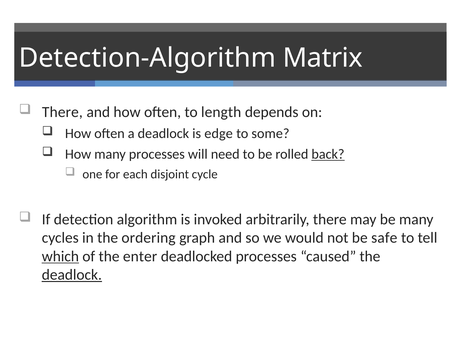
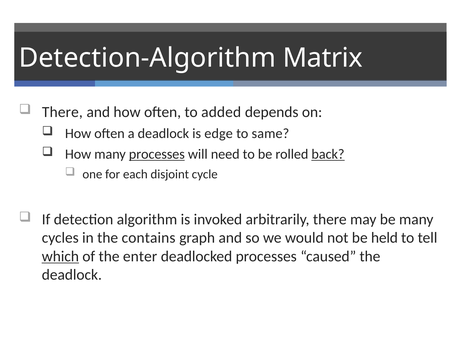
length: length -> added (221, 112)
some: some -> same (270, 133)
processes underline: none -> present (157, 154)
ordering: ordering -> contains (149, 238)
safe: safe -> held (384, 238)
deadlock underline: present -> none (72, 275)
